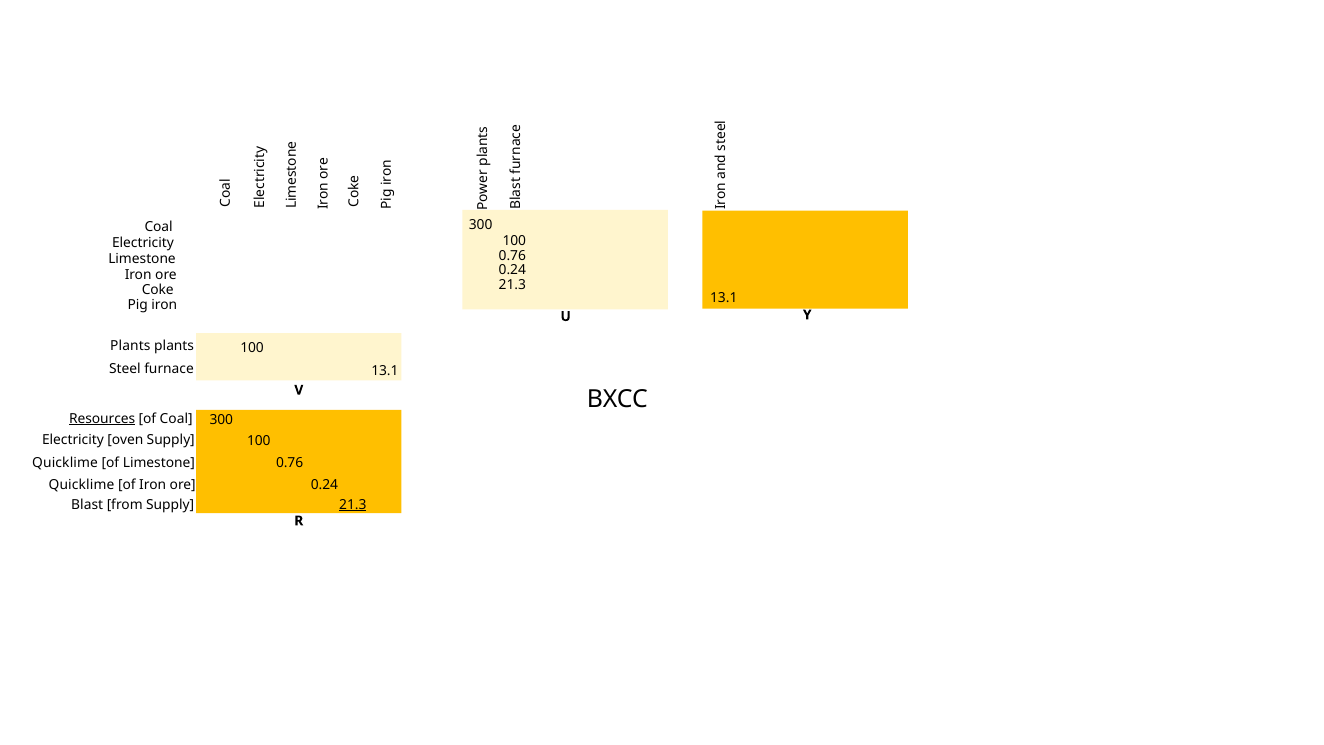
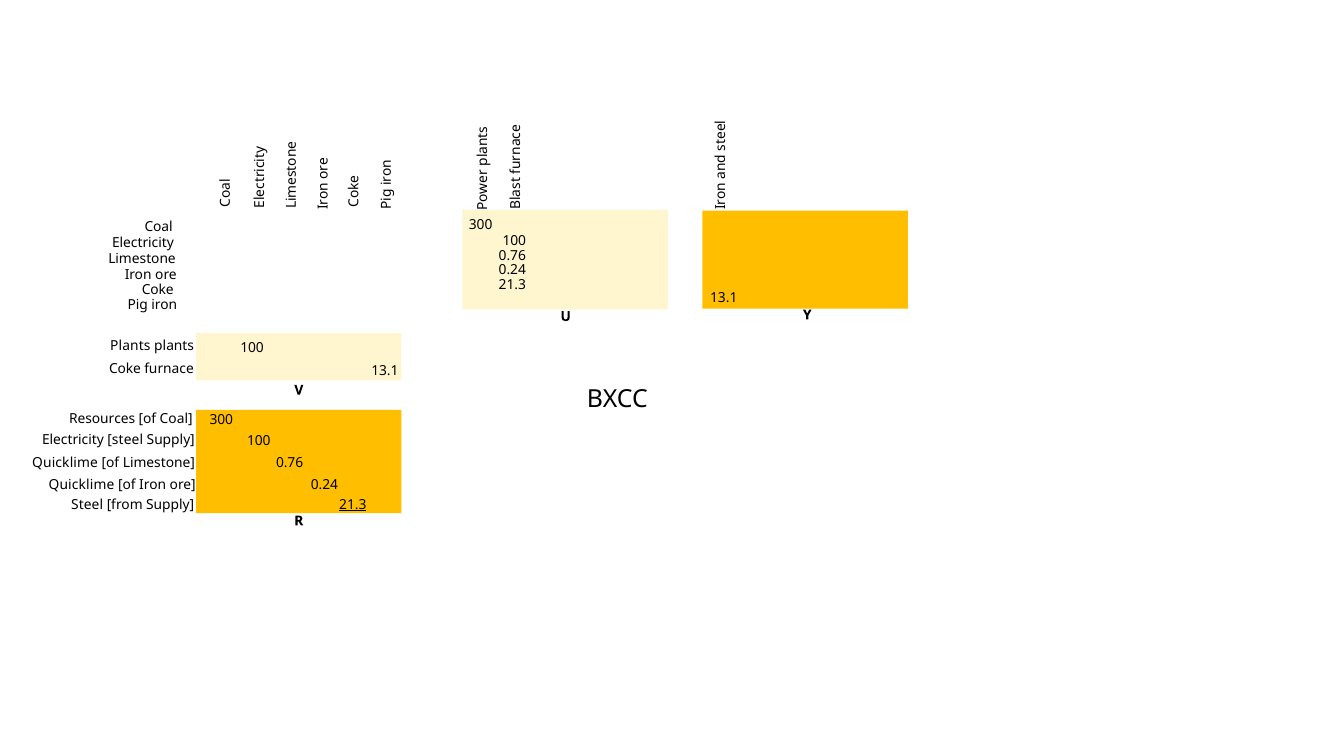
Steel: Steel -> Coke (125, 369)
Resources underline: present -> none (102, 418)
Electricity oven: oven -> steel (125, 440)
Blast: Blast -> Steel (87, 505)
